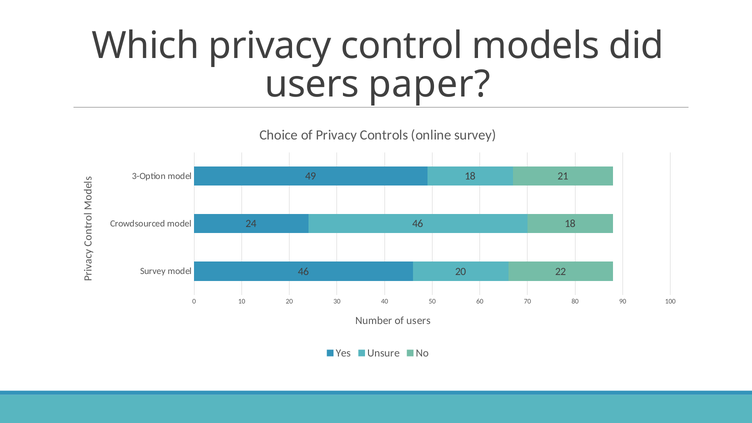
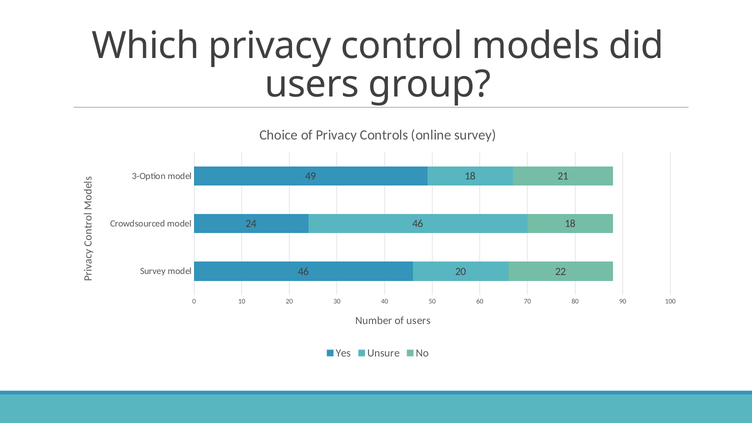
paper: paper -> group (430, 84)
